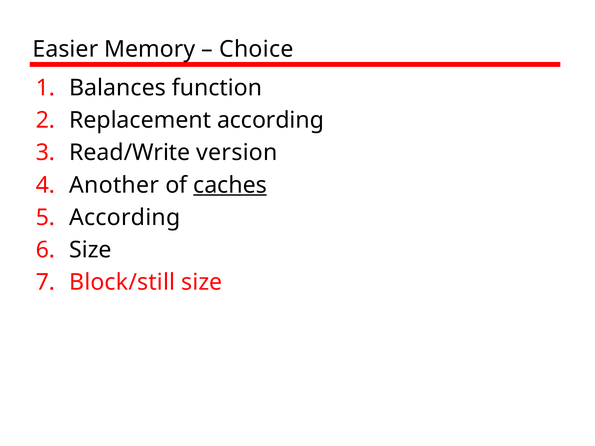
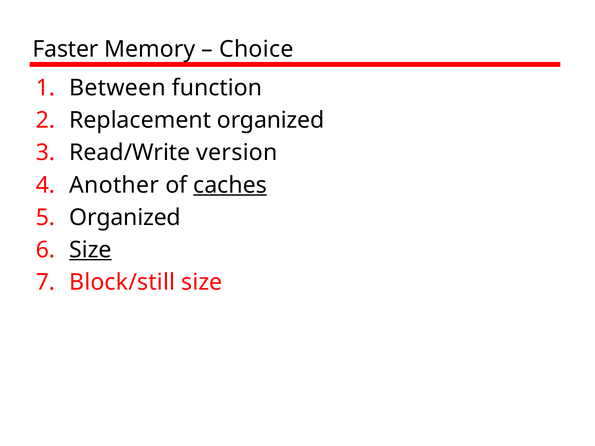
Easier: Easier -> Faster (65, 49)
Balances: Balances -> Between (117, 88)
Replacement according: according -> organized (271, 120)
According: According -> Organized (125, 218)
Size underline: none -> present (90, 250)
